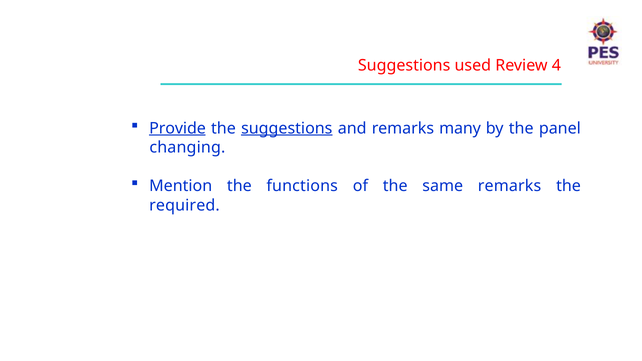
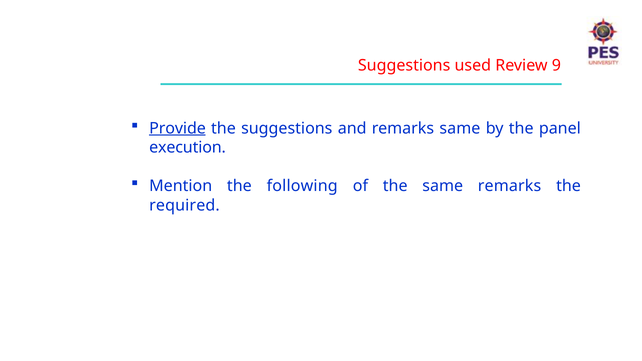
4: 4 -> 9 (556, 65)
suggestions underline: present -> none (287, 128)
remarks many: many -> same (460, 128)
changing: changing -> execution (188, 148)
functions: functions -> following (302, 186)
